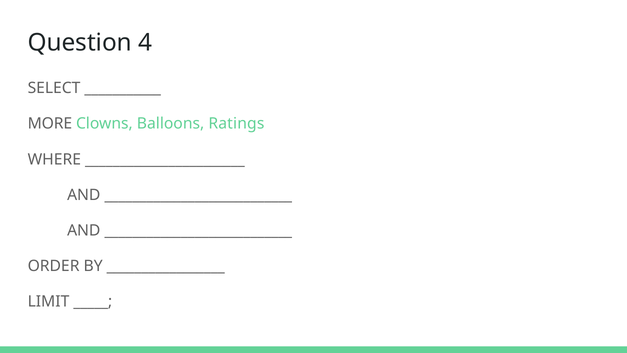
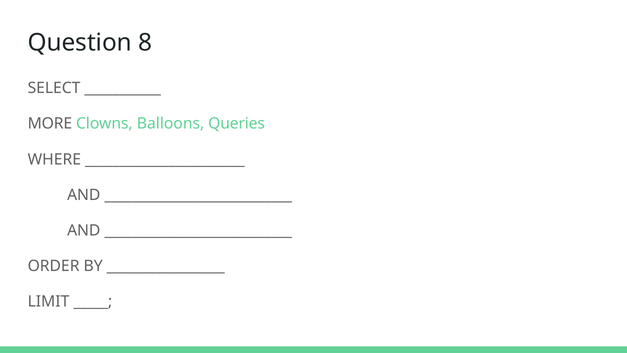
4: 4 -> 8 (145, 43)
Ratings: Ratings -> Queries (237, 124)
